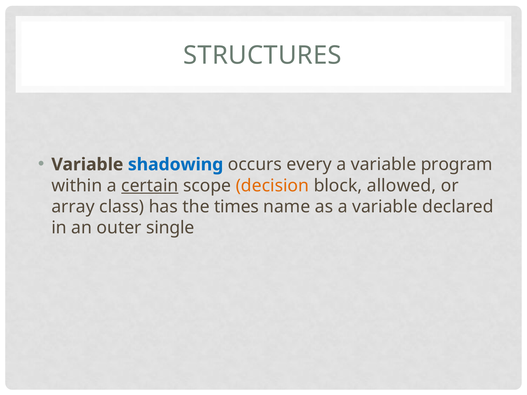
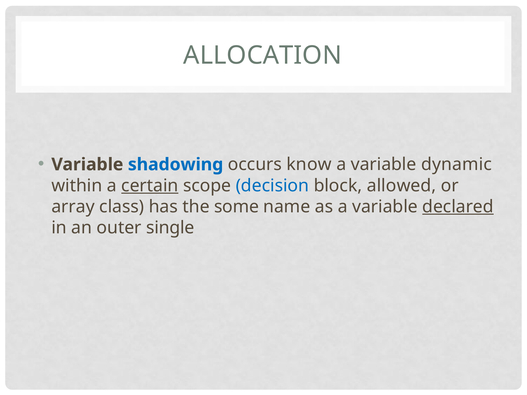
STRUCTURES: STRUCTURES -> ALLOCATION (263, 55)
every: every -> know (309, 165)
program: program -> dynamic (457, 165)
decision colour: orange -> blue (272, 186)
times: times -> some (236, 207)
declared underline: none -> present (458, 207)
